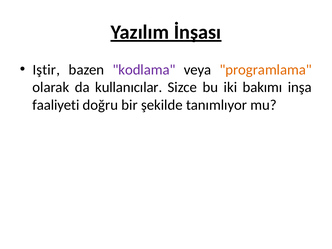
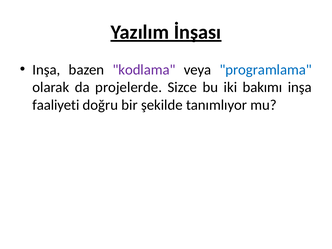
Iştir: Iştir -> Inşa (46, 70)
programlama colour: orange -> blue (266, 70)
kullanıcılar: kullanıcılar -> projelerde (129, 87)
